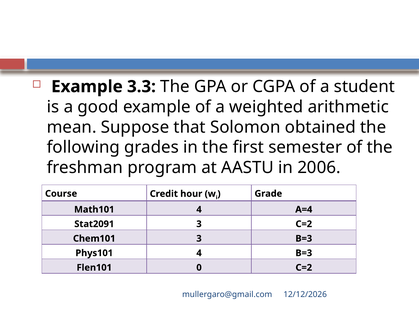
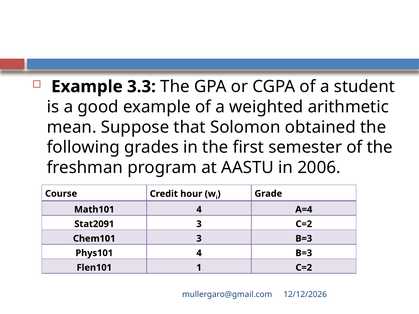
0: 0 -> 1 (199, 268)
